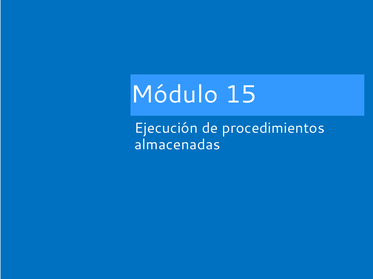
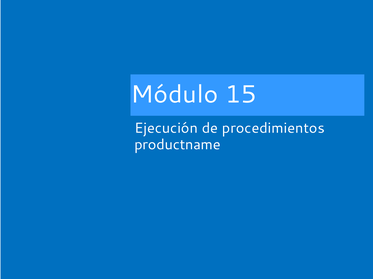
almacenadas: almacenadas -> productname (177, 145)
